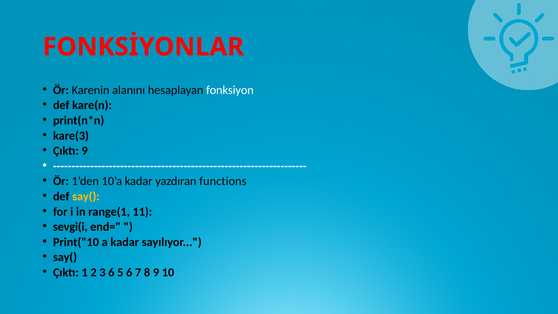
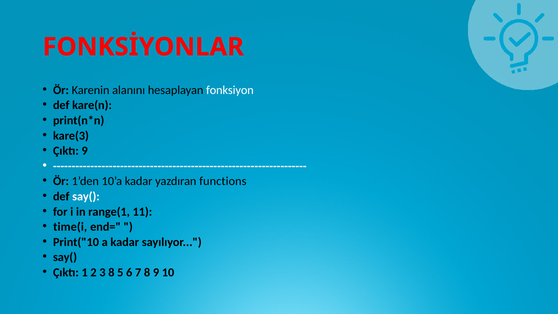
say( colour: yellow -> white (86, 196)
sevgi(i: sevgi(i -> time(i (70, 227)
3 6: 6 -> 8 (111, 272)
